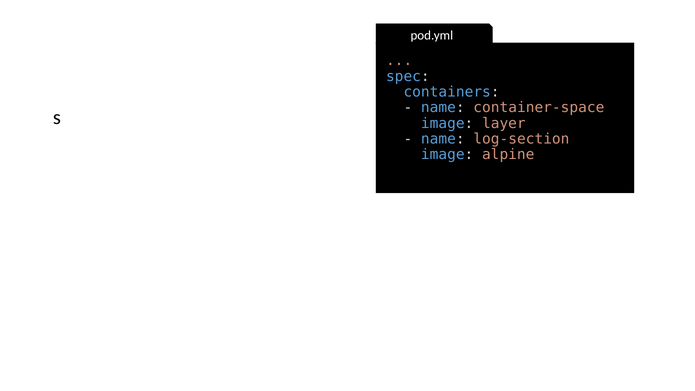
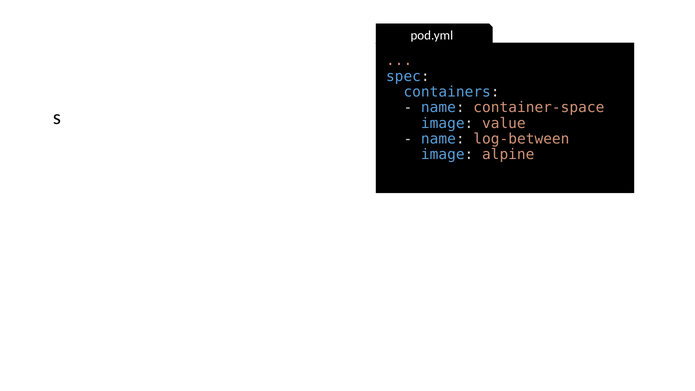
layer: layer -> value (504, 123)
log-section: log-section -> log-between (521, 139)
